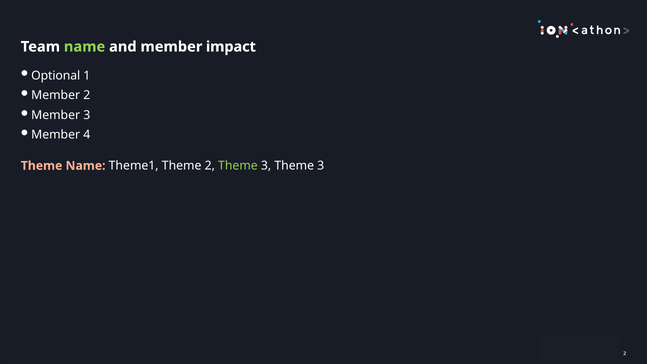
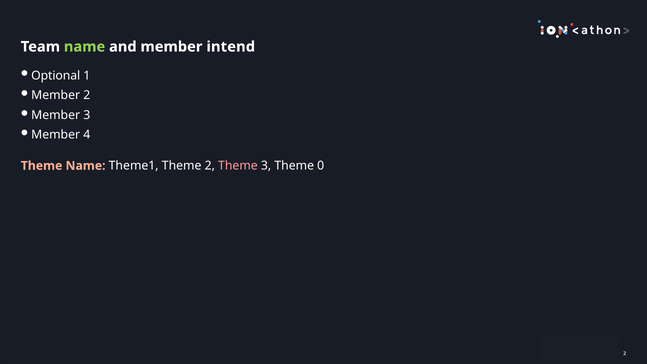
impact: impact -> intend (231, 47)
Theme colour: light green -> pink (238, 166)
3 Theme 3: 3 -> 0 (321, 166)
